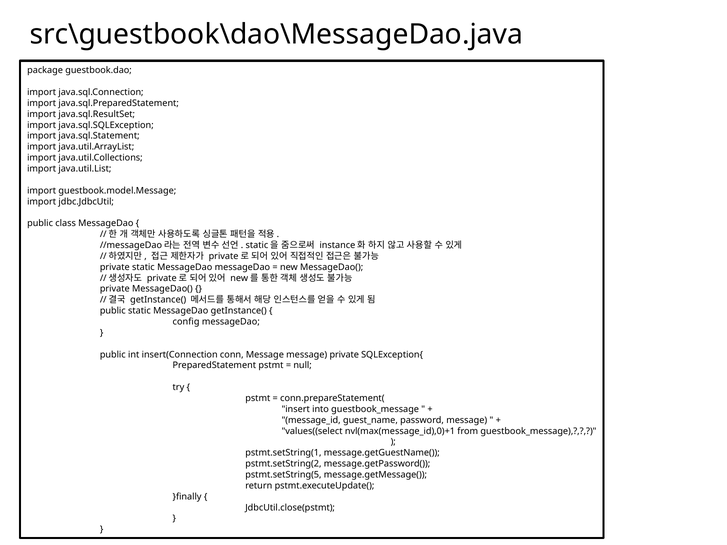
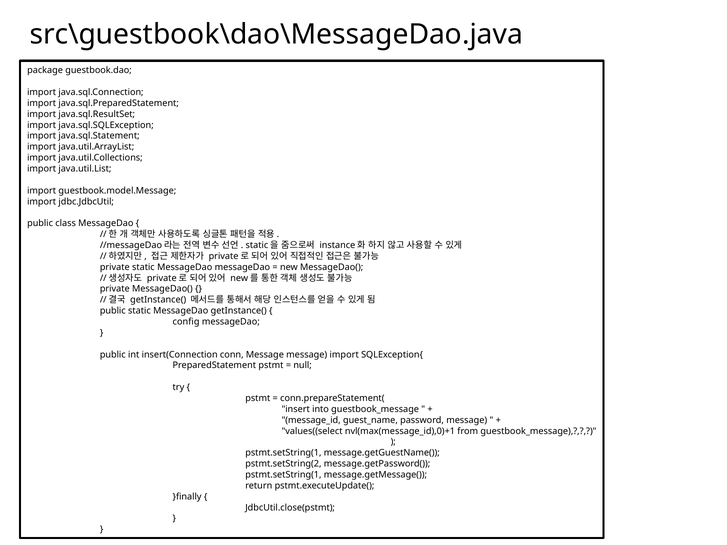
message private: private -> import (344, 355)
pstmt.setString(5: pstmt.setString(5 -> pstmt.setString(1 (283, 475)
